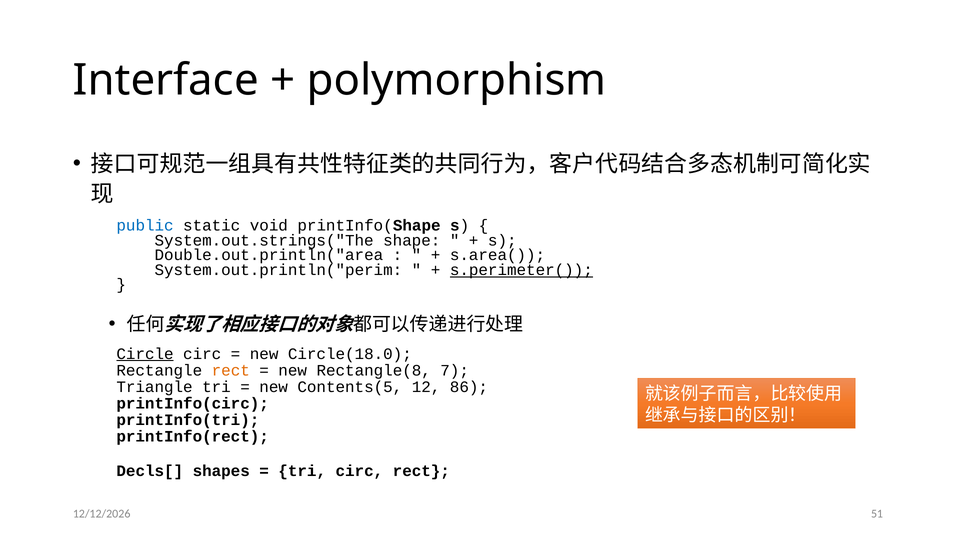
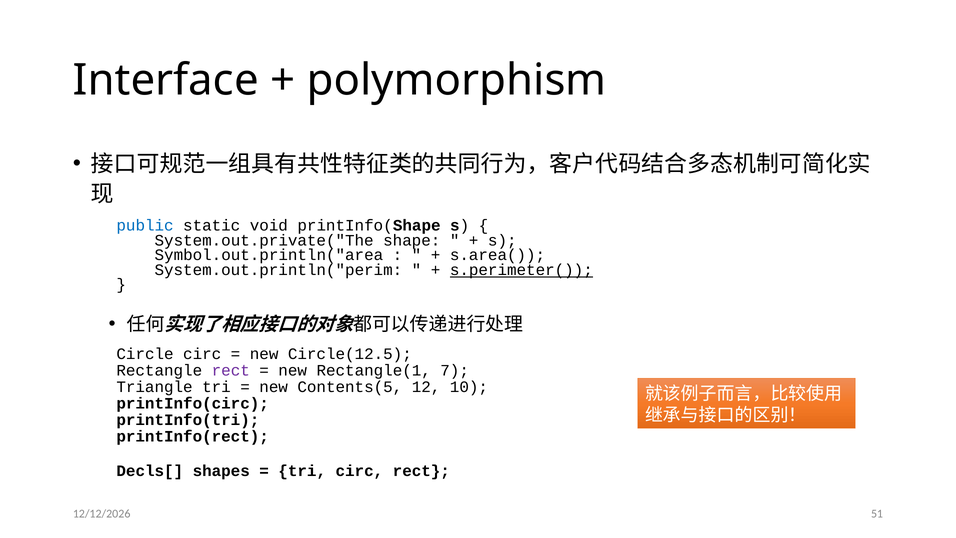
System.out.strings("The: System.out.strings("The -> System.out.private("The (264, 240)
Double.out.println("area: Double.out.println("area -> Symbol.out.println("area (269, 255)
Circle underline: present -> none (145, 354)
Circle(18.0: Circle(18.0 -> Circle(12.5 (350, 354)
rect colour: orange -> purple (231, 370)
Rectangle(8: Rectangle(8 -> Rectangle(1 (374, 370)
86: 86 -> 10 (469, 387)
